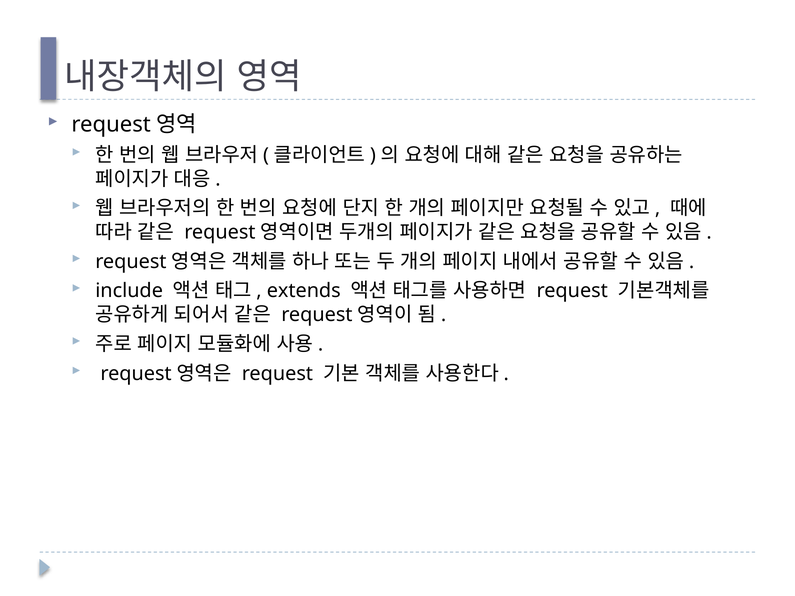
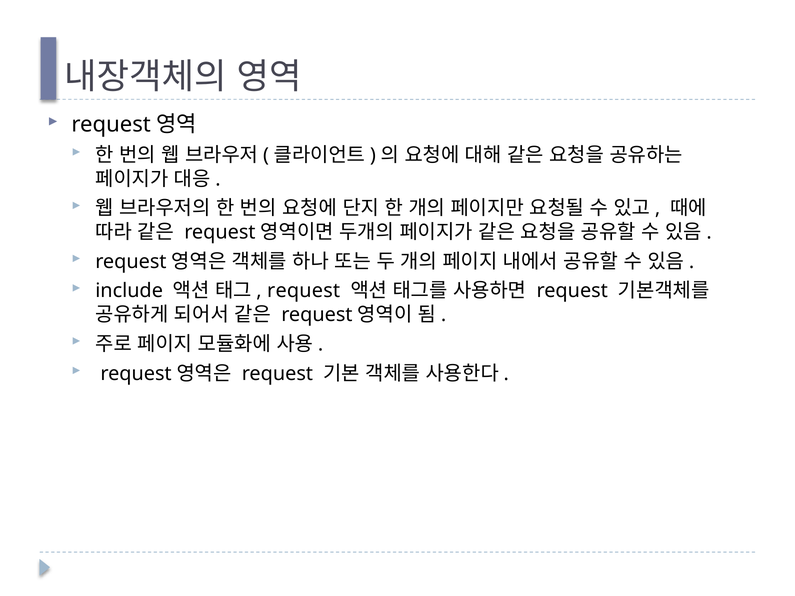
extends: extends -> request (304, 291)
